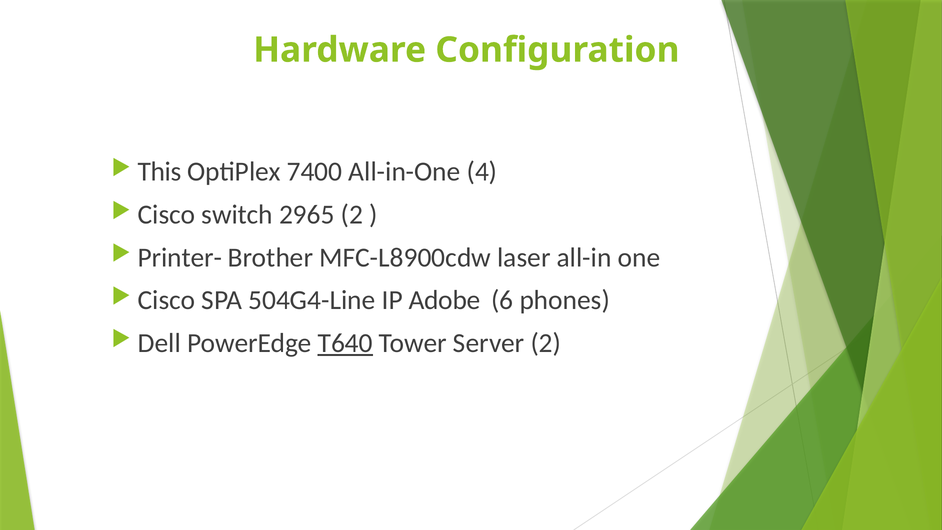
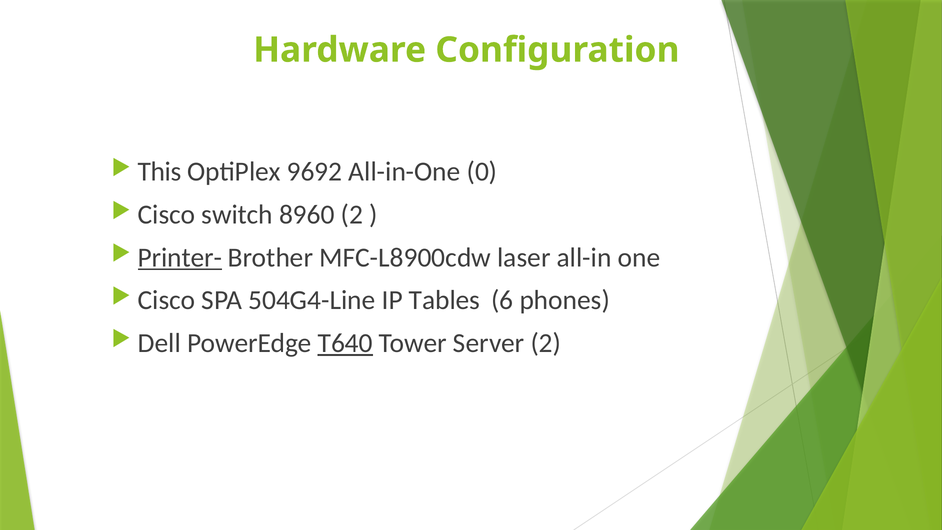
7400: 7400 -> 9692 (314, 172)
4: 4 -> 0 (482, 172)
2965: 2965 -> 8960 (307, 215)
Printer- underline: none -> present (180, 257)
Adobe: Adobe -> Tables (445, 300)
